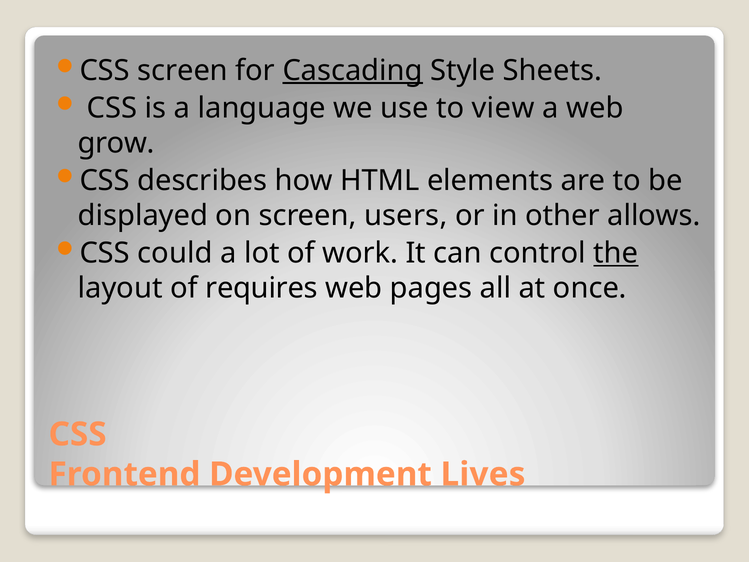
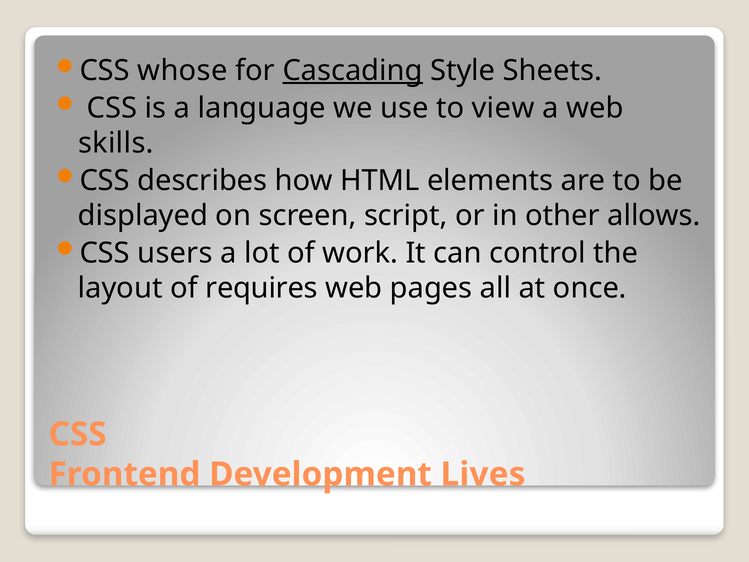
CSS screen: screen -> whose (182, 70)
grow: grow -> skills (116, 143)
users: users -> script (406, 216)
could: could -> users (175, 253)
the underline: present -> none (616, 253)
